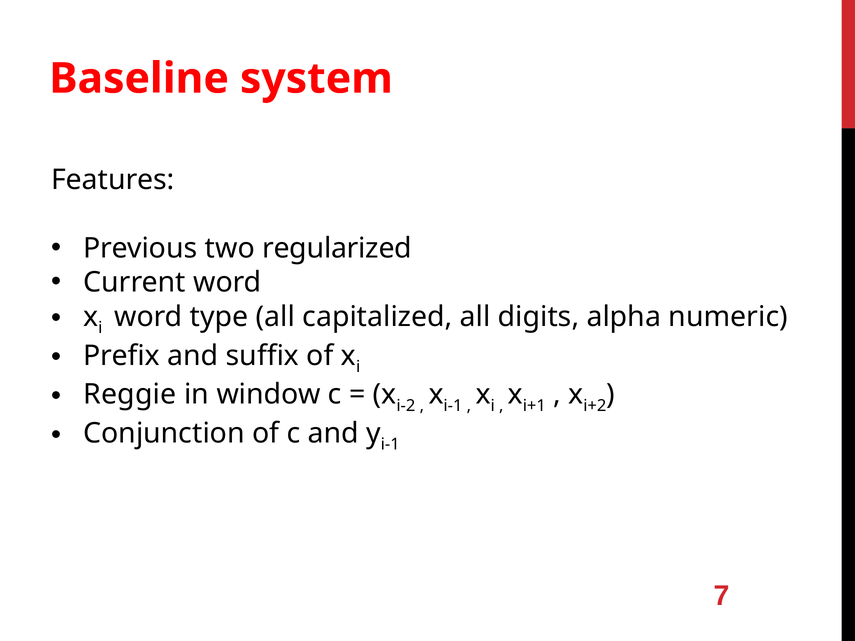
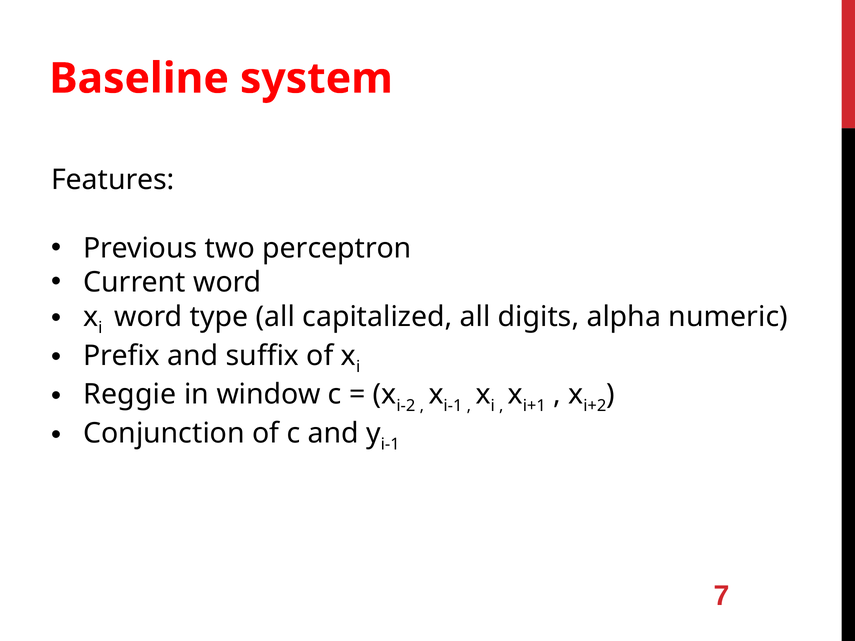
regularized: regularized -> perceptron (337, 248)
